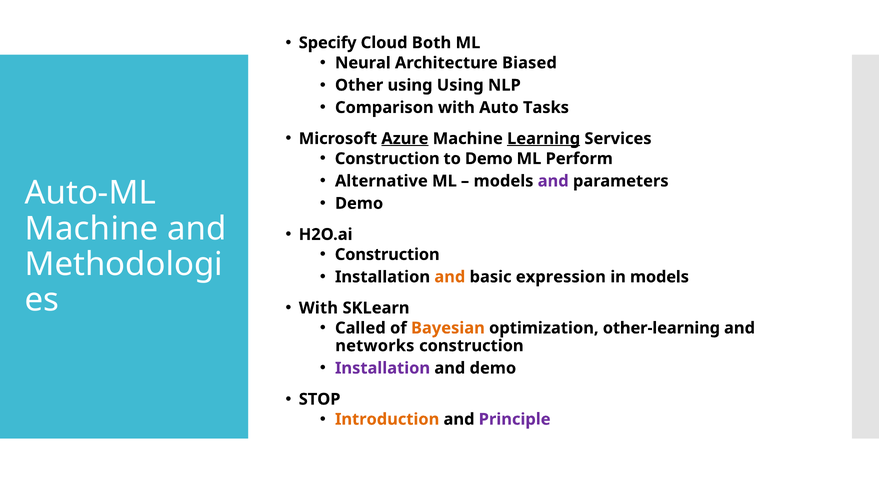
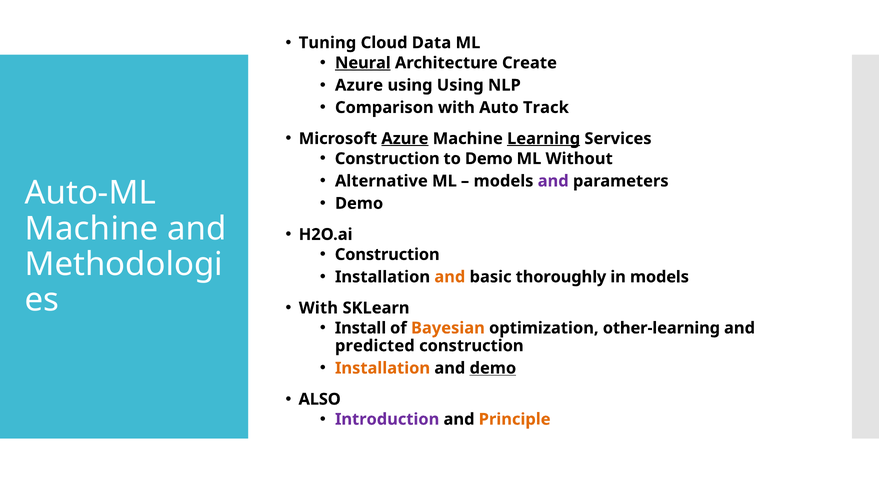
Specify: Specify -> Tuning (327, 43)
Both: Both -> Data (432, 43)
Neural underline: none -> present (363, 63)
Biased: Biased -> Create (529, 63)
Other: Other -> Azure (359, 85)
Tasks: Tasks -> Track (546, 108)
Perform: Perform -> Without (579, 159)
expression: expression -> thoroughly (561, 277)
Called: Called -> Install (360, 328)
networks: networks -> predicted (375, 346)
Installation colour: purple -> orange (383, 368)
demo underline: none -> present (493, 368)
STOP: STOP -> ALSO (320, 400)
Introduction colour: orange -> purple (387, 420)
Principle colour: purple -> orange (515, 420)
